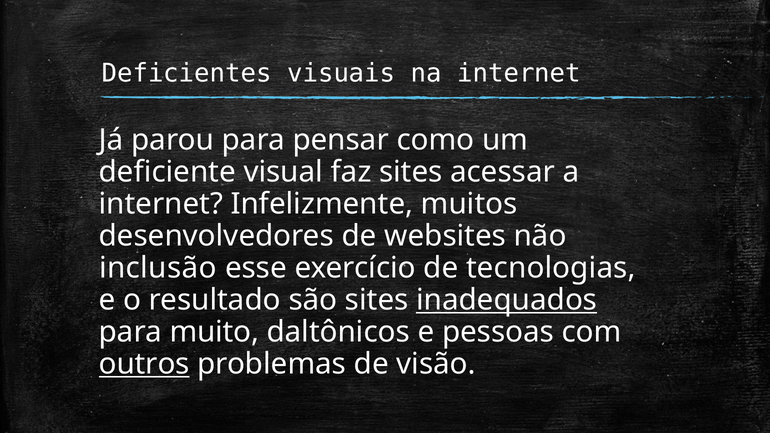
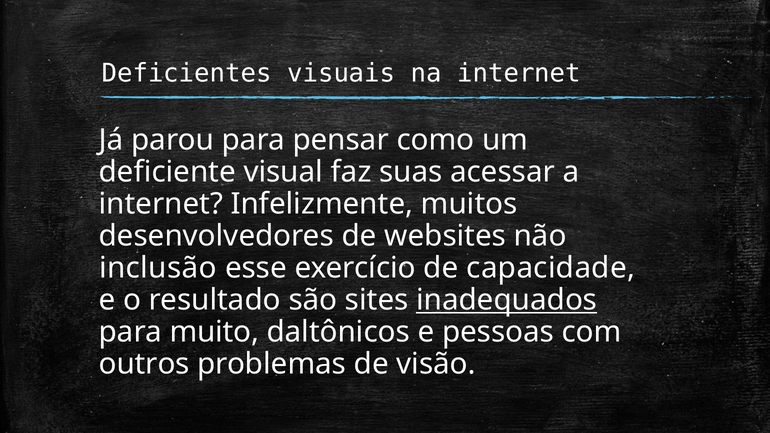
faz sites: sites -> suas (411, 172)
tecnologias: tecnologias -> capacidade (551, 268)
outros underline: present -> none (144, 364)
